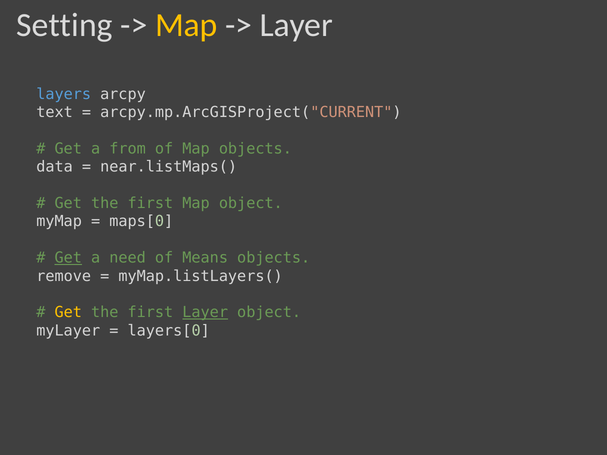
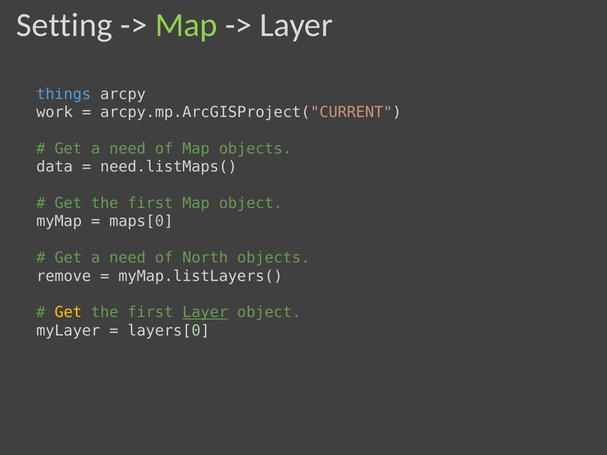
Map colour: yellow -> light green (186, 25)
layers: layers -> things (64, 94)
text: text -> work (55, 112)
from: from -> need (128, 149)
near.listMaps(: near.listMaps( -> need.listMaps( (169, 167)
Get underline: present -> none (68, 258)
Means: Means -> North (205, 258)
